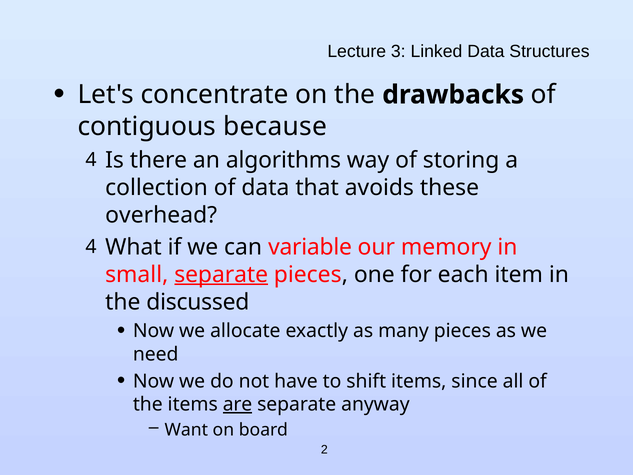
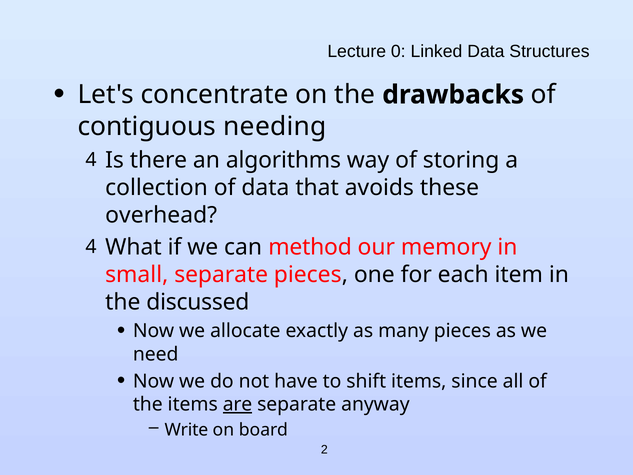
3: 3 -> 0 (398, 51)
because: because -> needing (275, 126)
variable: variable -> method (310, 247)
separate underline: present -> none (221, 274)
Want: Want -> Write (186, 430)
